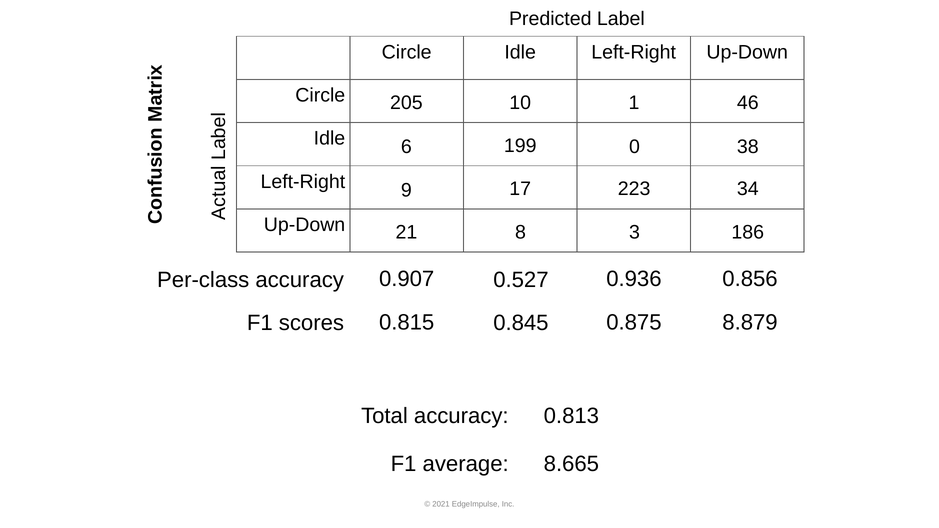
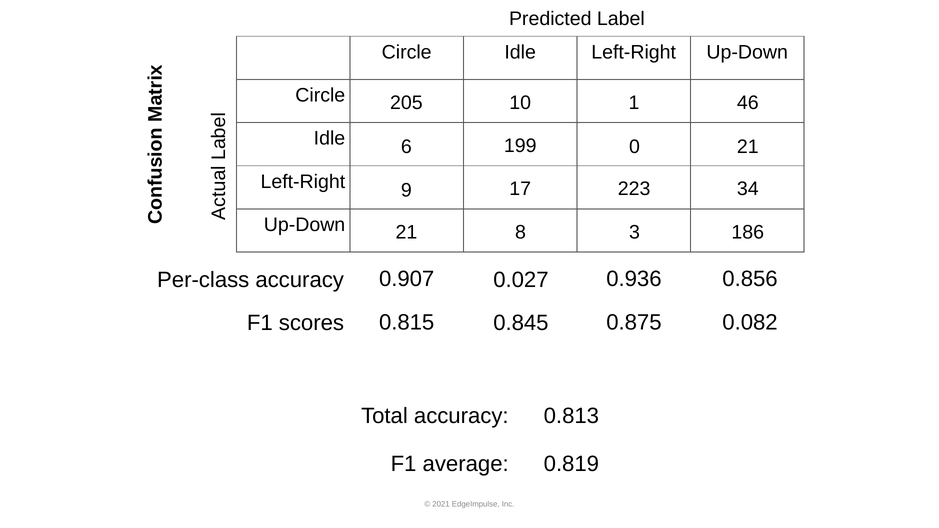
0 38: 38 -> 21 (748, 147)
0.527: 0.527 -> 0.027 (521, 280)
8.879: 8.879 -> 0.082 (750, 322)
8.665: 8.665 -> 0.819 (571, 464)
